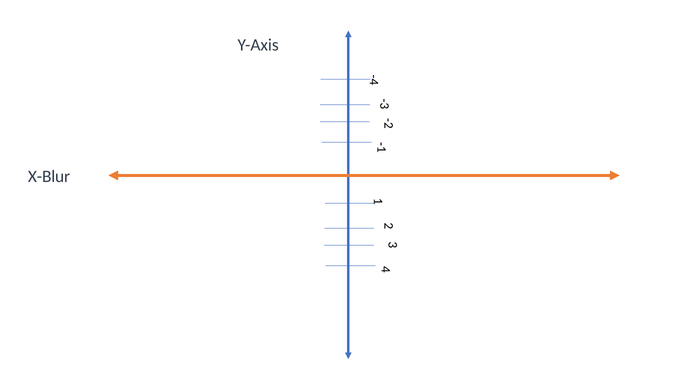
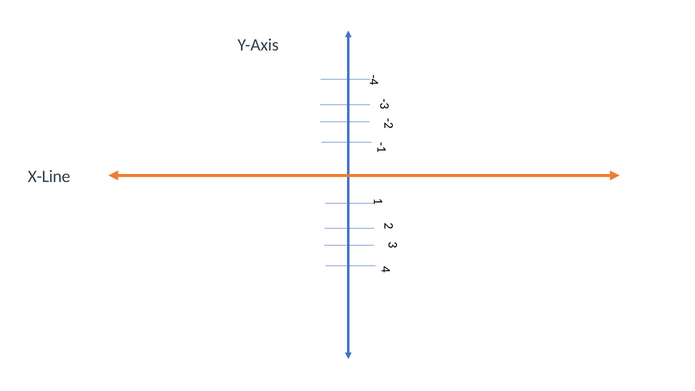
X-Blur: X-Blur -> X-Line (49, 176)
